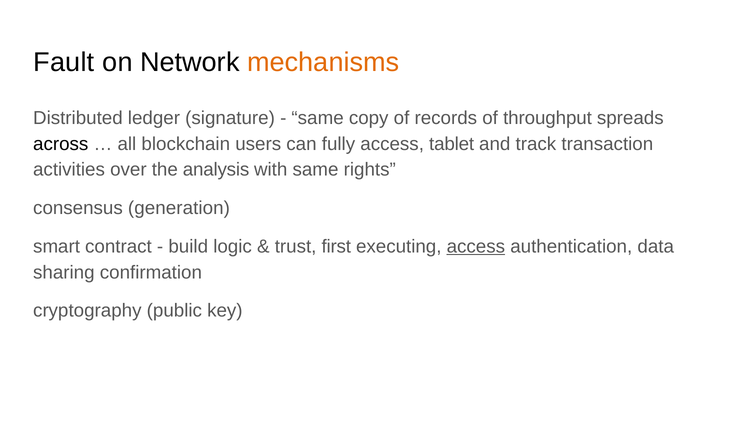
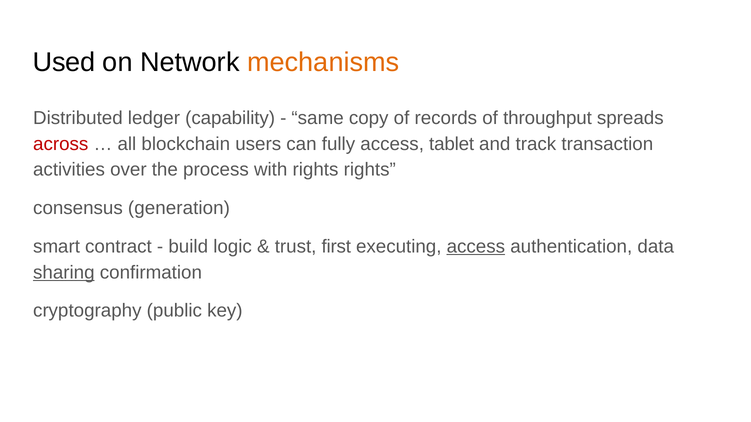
Fault: Fault -> Used (64, 62)
signature: signature -> capability (230, 118)
across colour: black -> red (61, 144)
analysis: analysis -> process (216, 170)
with same: same -> rights (315, 170)
sharing underline: none -> present (64, 273)
